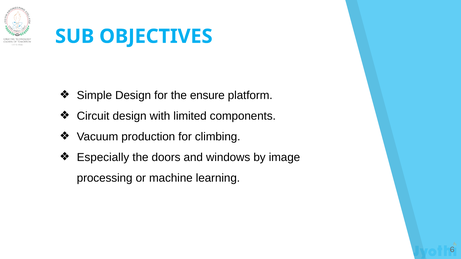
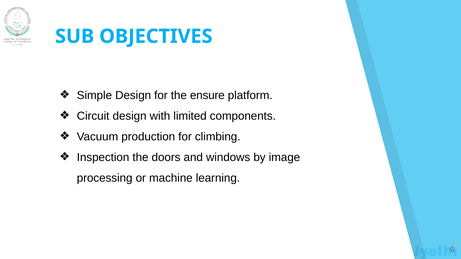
Especially: Especially -> Inspection (103, 158)
